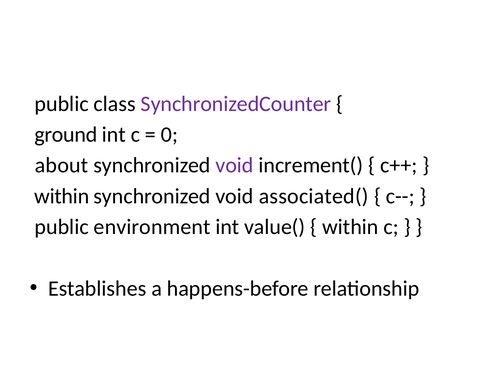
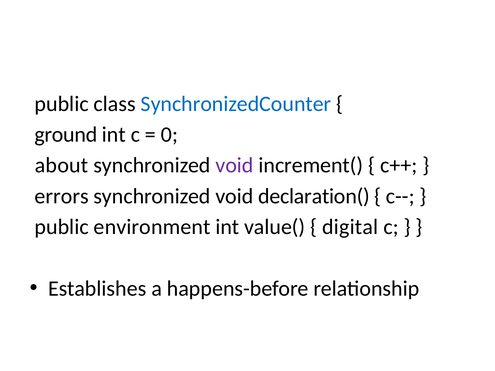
SynchronizedCounter colour: purple -> blue (236, 104)
within: within -> errors (62, 196)
associated(: associated( -> declaration( (314, 196)
within: within -> digital (350, 227)
